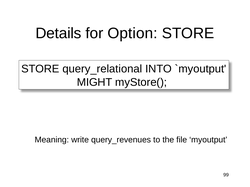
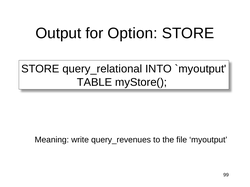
Details: Details -> Output (58, 33)
MIGHT: MIGHT -> TABLE (95, 82)
